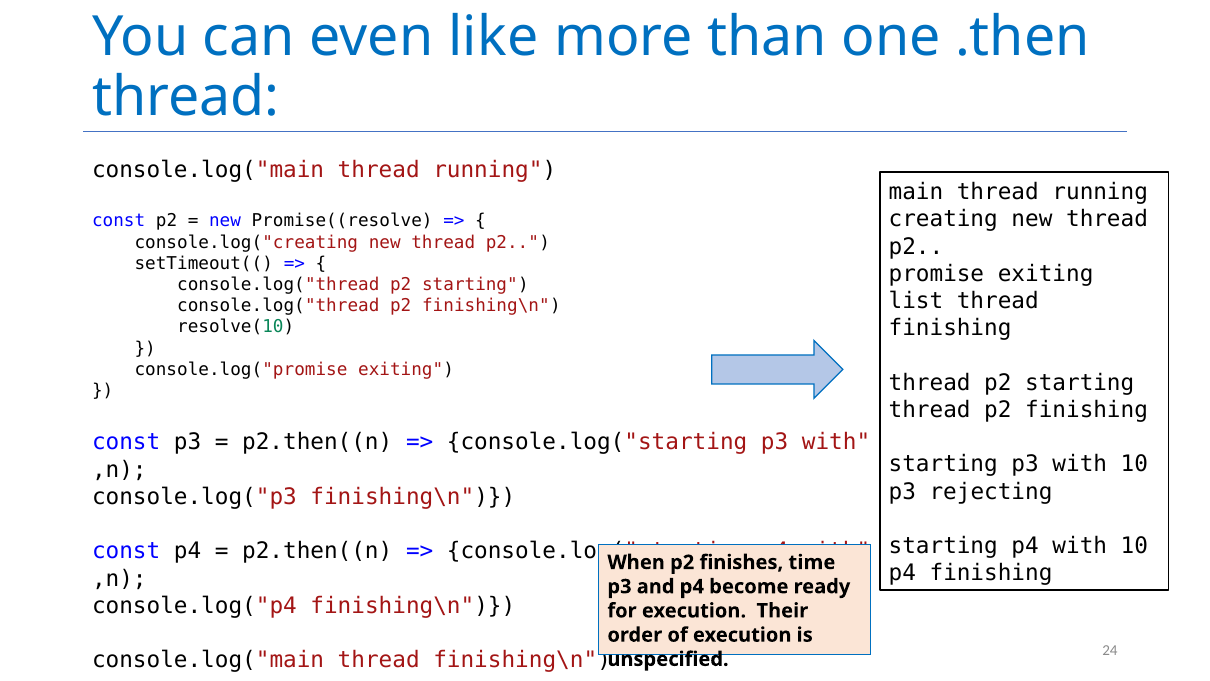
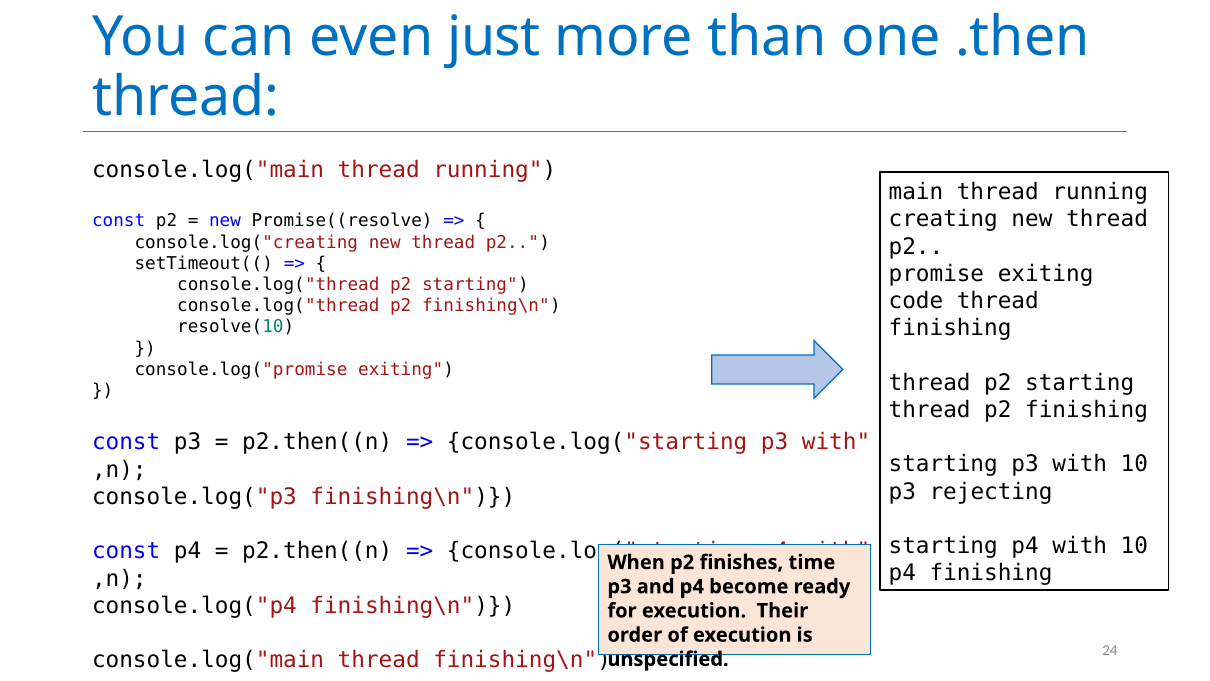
like: like -> just (494, 37)
list: list -> code (916, 301)
